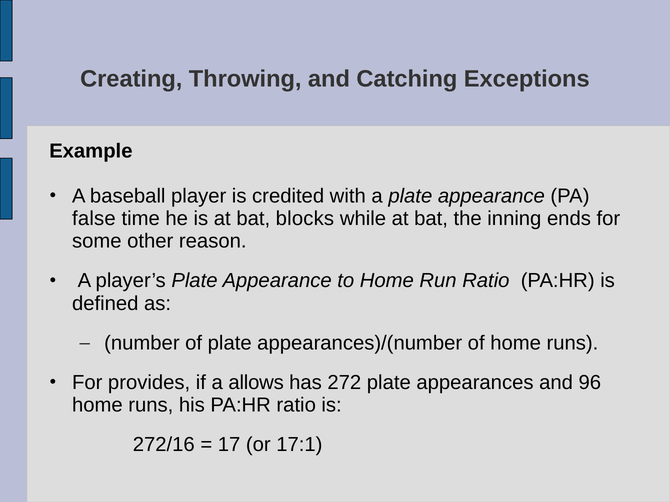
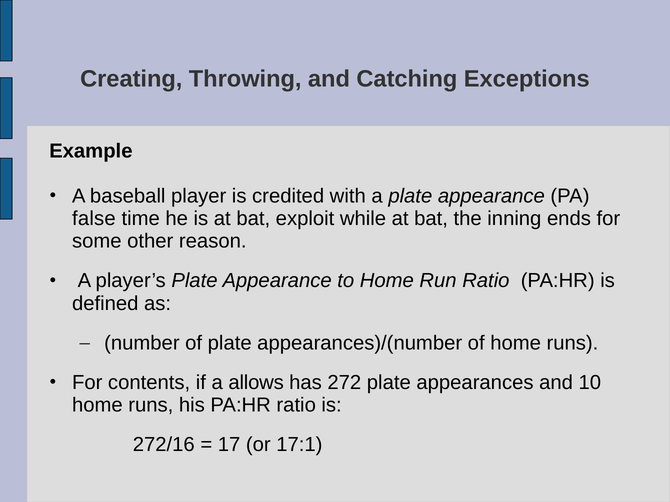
blocks: blocks -> exploit (305, 219)
provides: provides -> contents (149, 383)
96: 96 -> 10 (590, 383)
